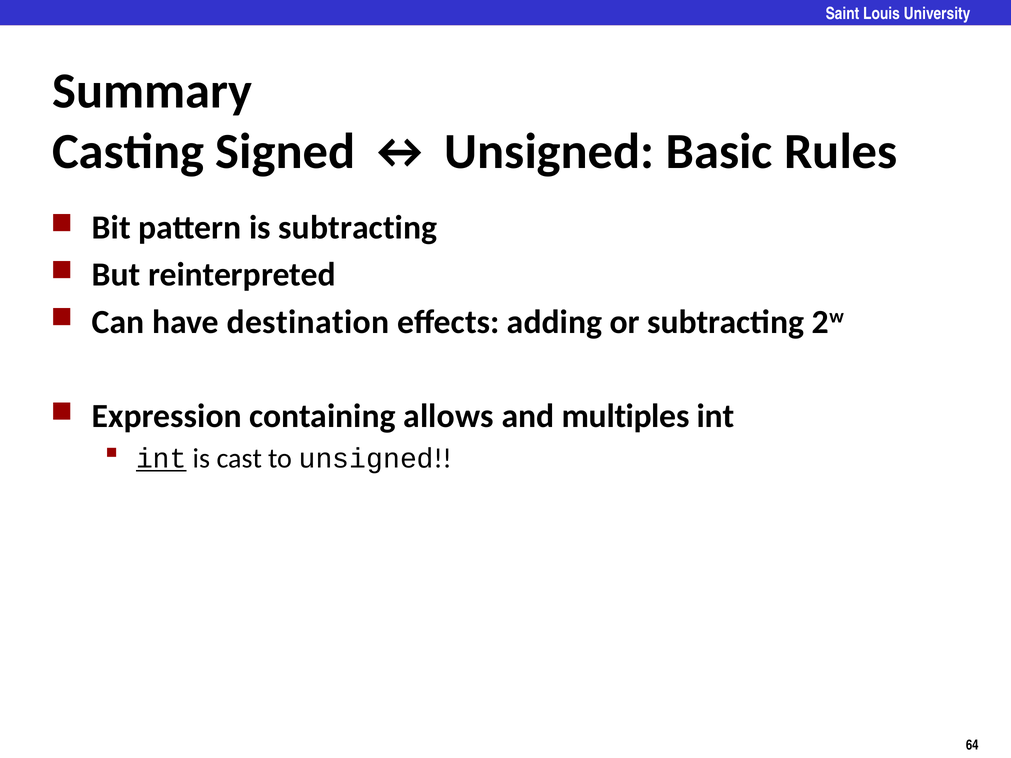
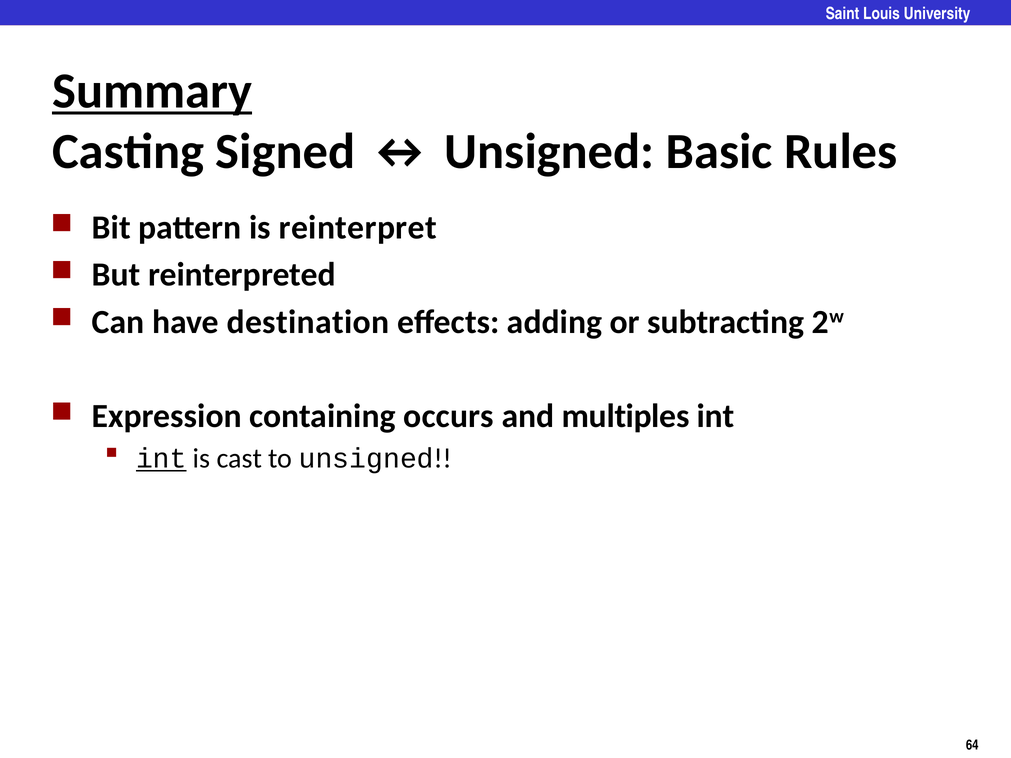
Summary underline: none -> present (152, 91)
is subtracting: subtracting -> reinterpret (358, 228)
allows: allows -> occurs (449, 416)
